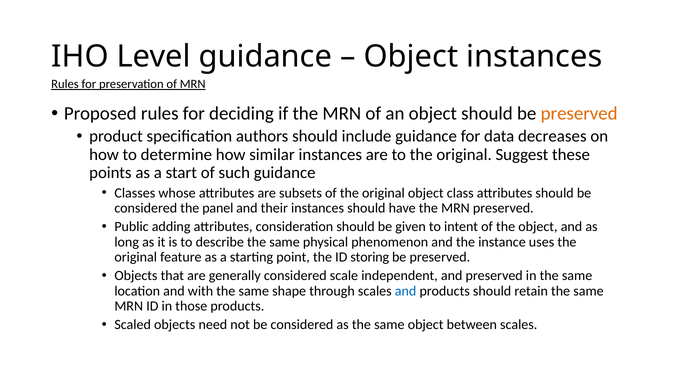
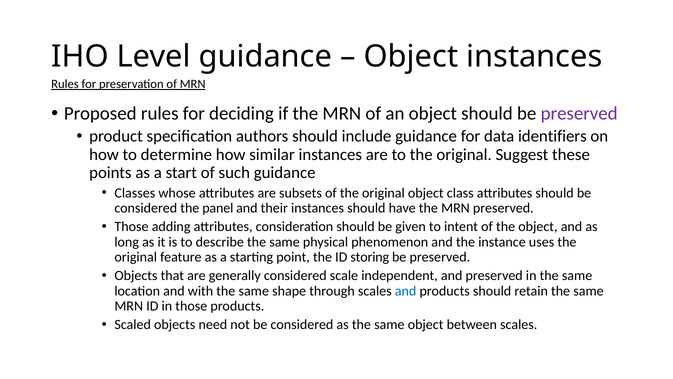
preserved colour: orange -> purple (579, 113)
decreases: decreases -> identifiers (552, 136)
Public: Public -> Those (131, 227)
